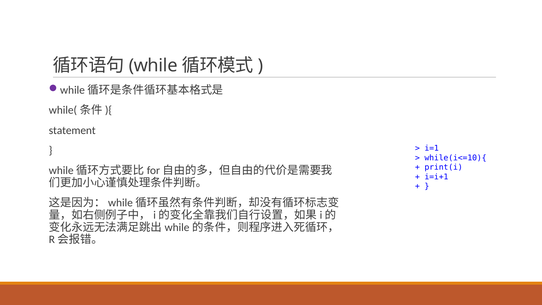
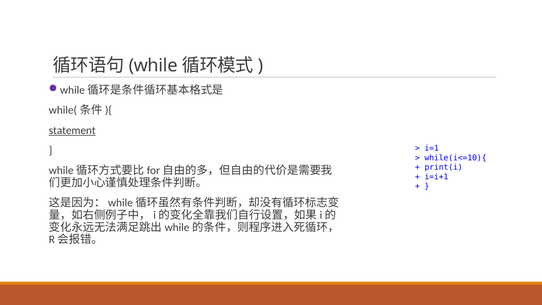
statement underline: none -> present (72, 130)
